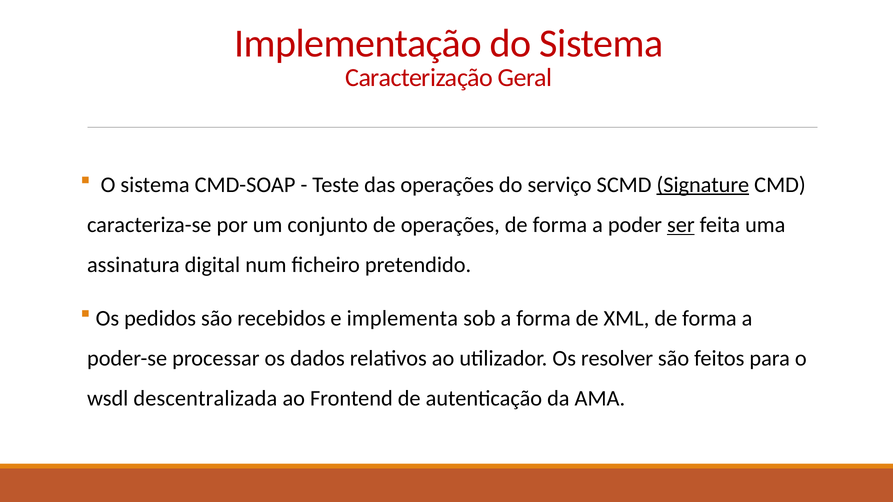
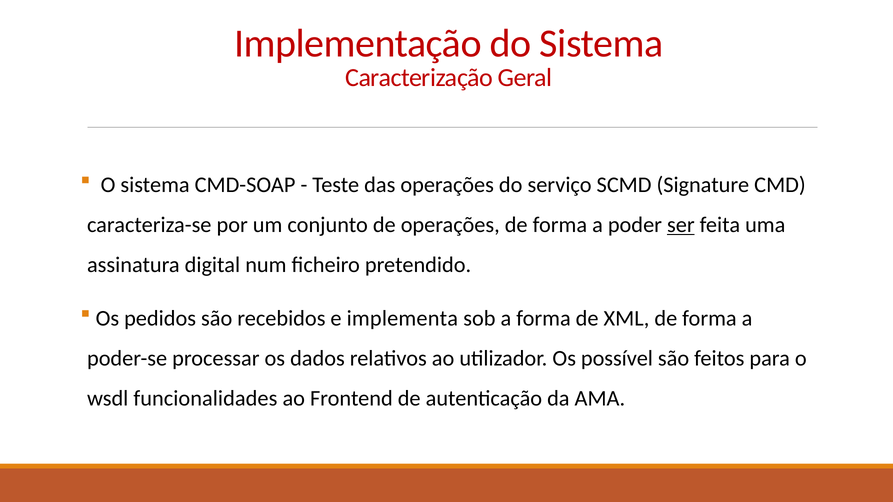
Signature underline: present -> none (703, 185)
resolver: resolver -> possível (617, 359)
descentralizada: descentralizada -> funcionalidades (205, 399)
